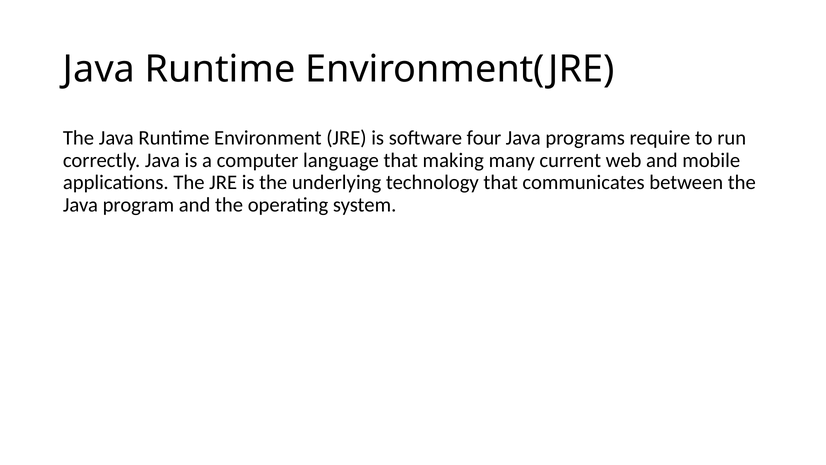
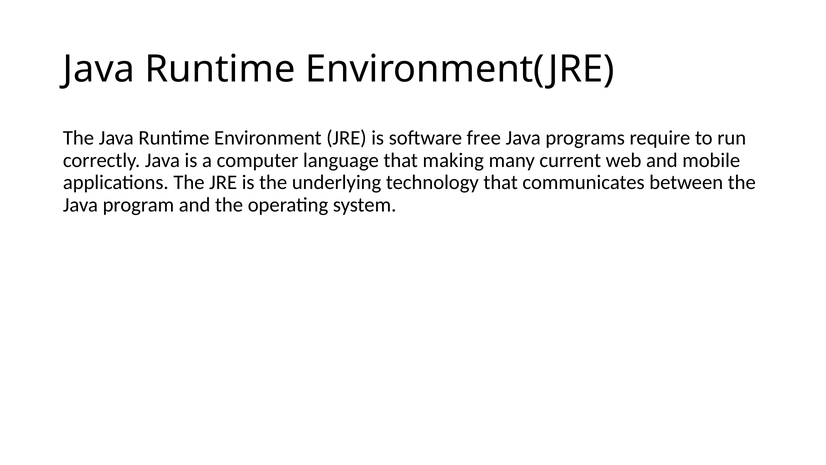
four: four -> free (484, 138)
